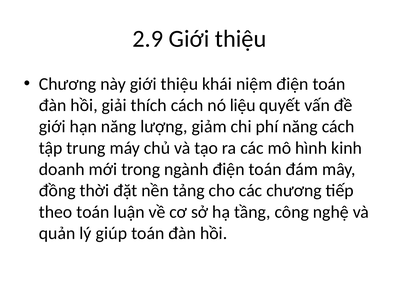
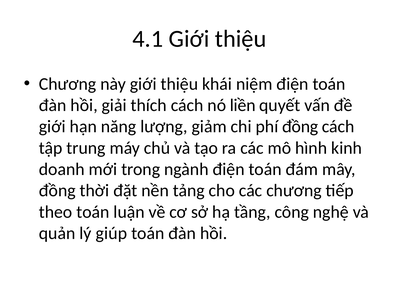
2.9: 2.9 -> 4.1 (148, 39)
liệu: liệu -> liền (243, 105)
phí năng: năng -> đồng (300, 126)
